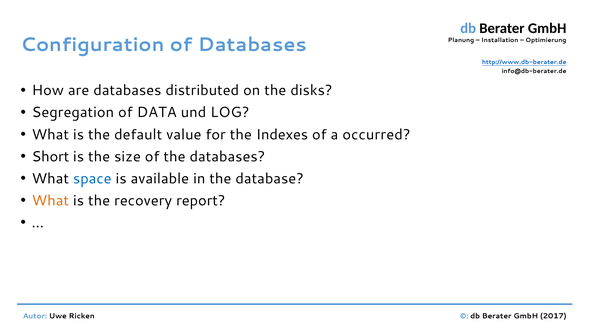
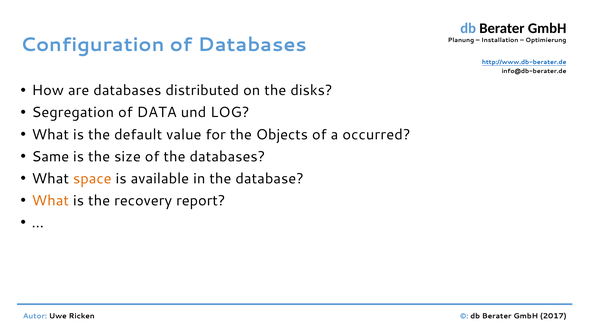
Indexes: Indexes -> Objects (282, 135)
Short: Short -> Same (50, 157)
space colour: blue -> orange (92, 179)
